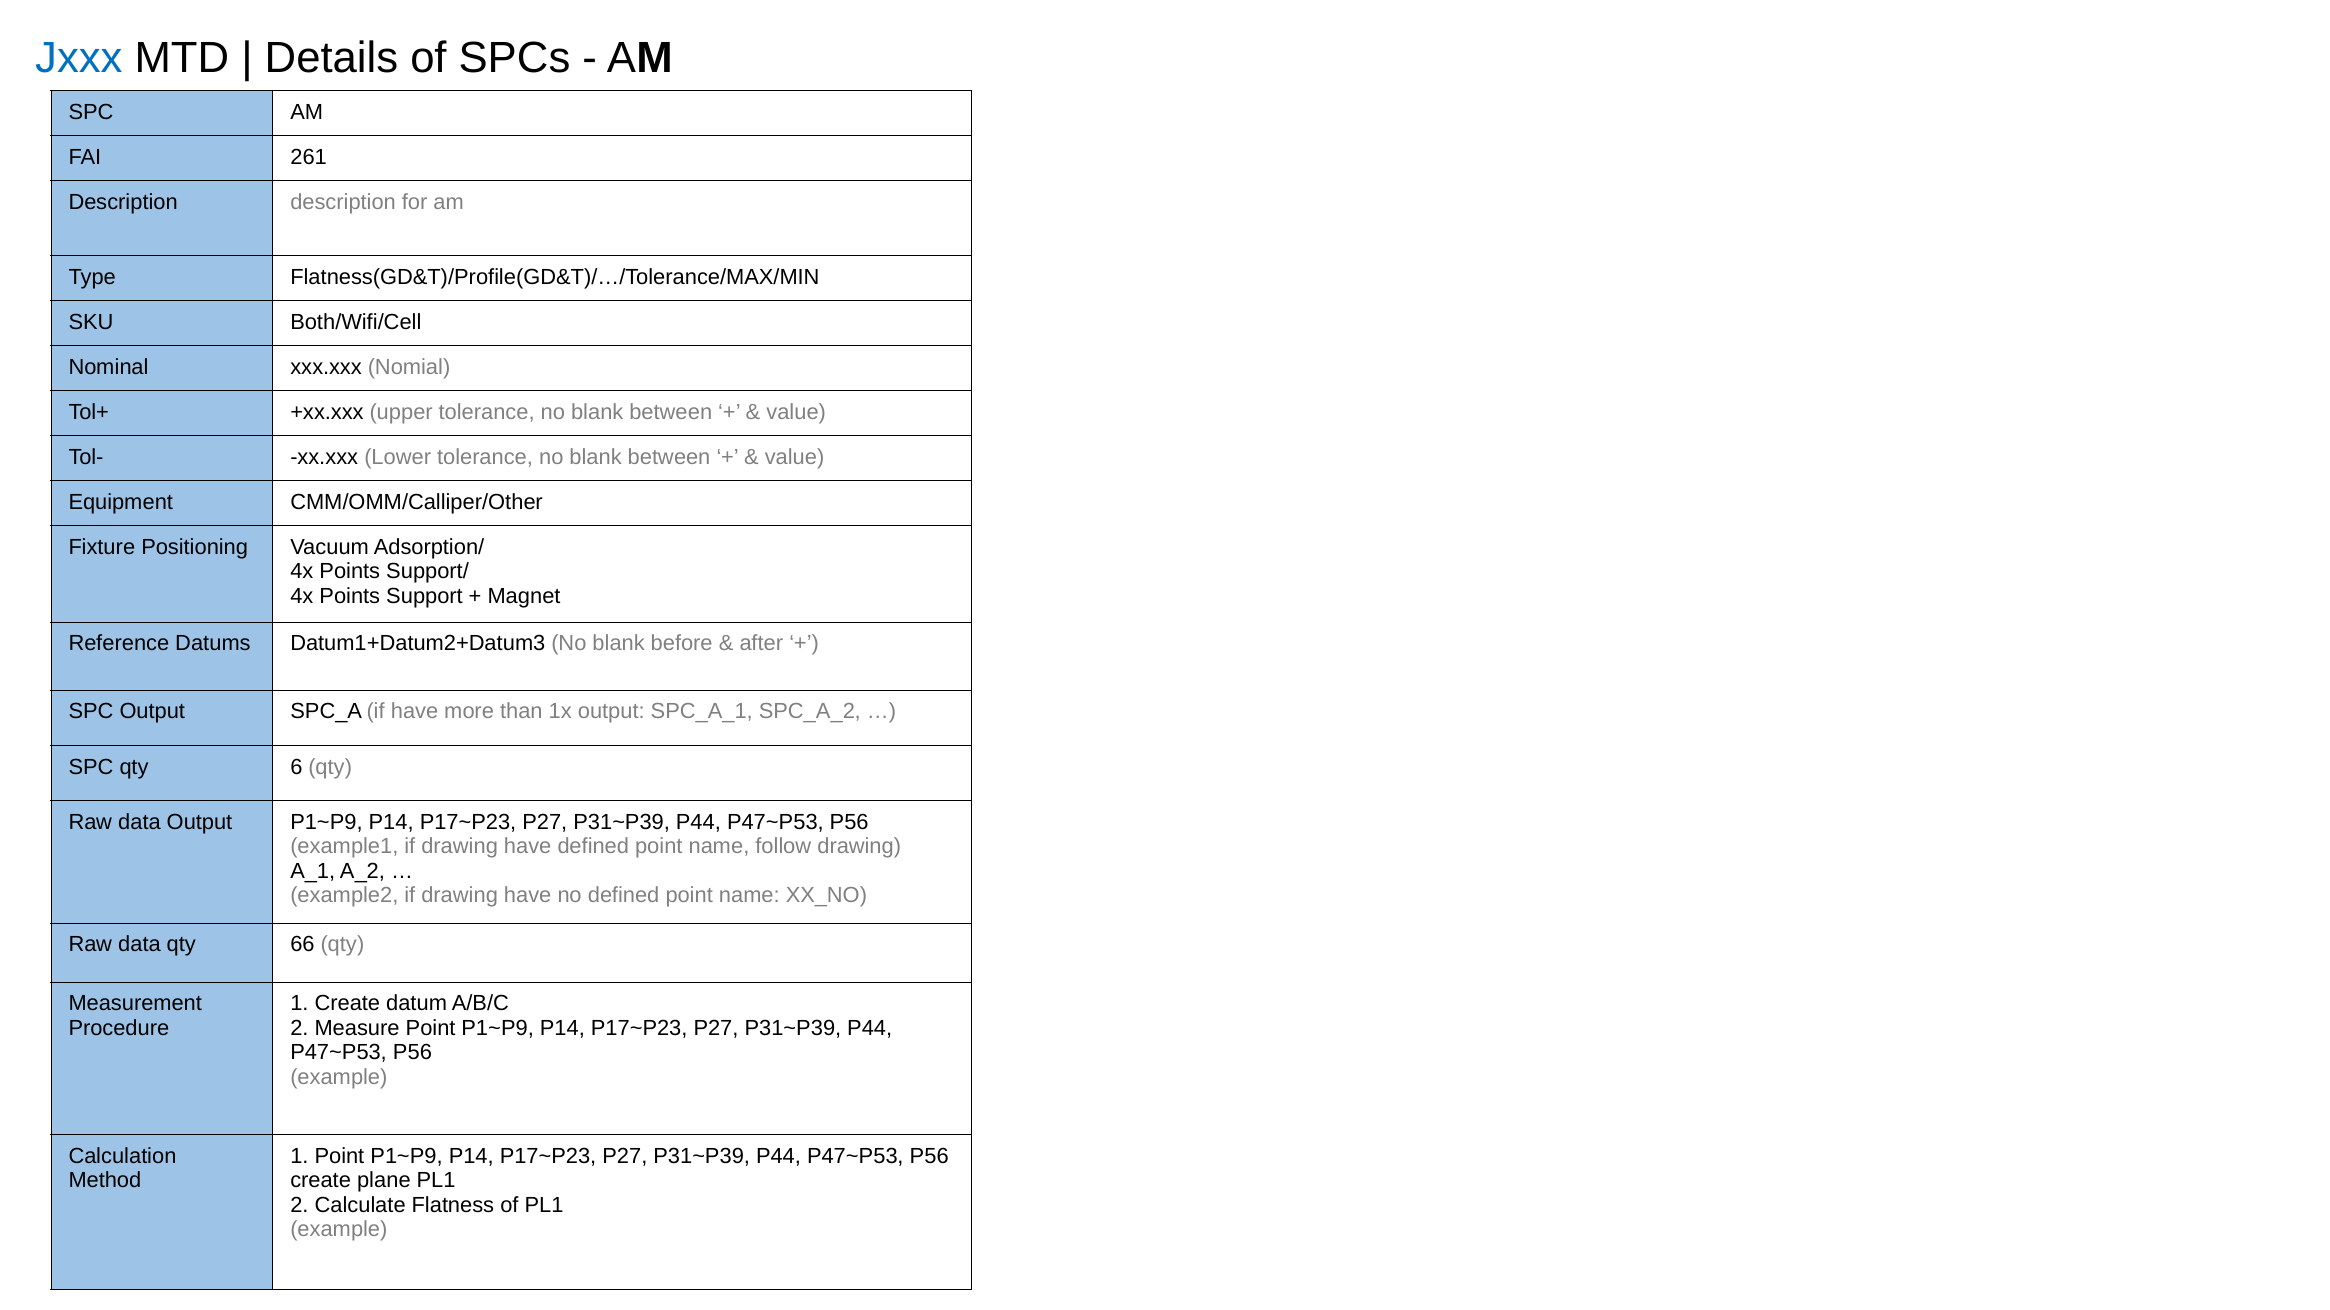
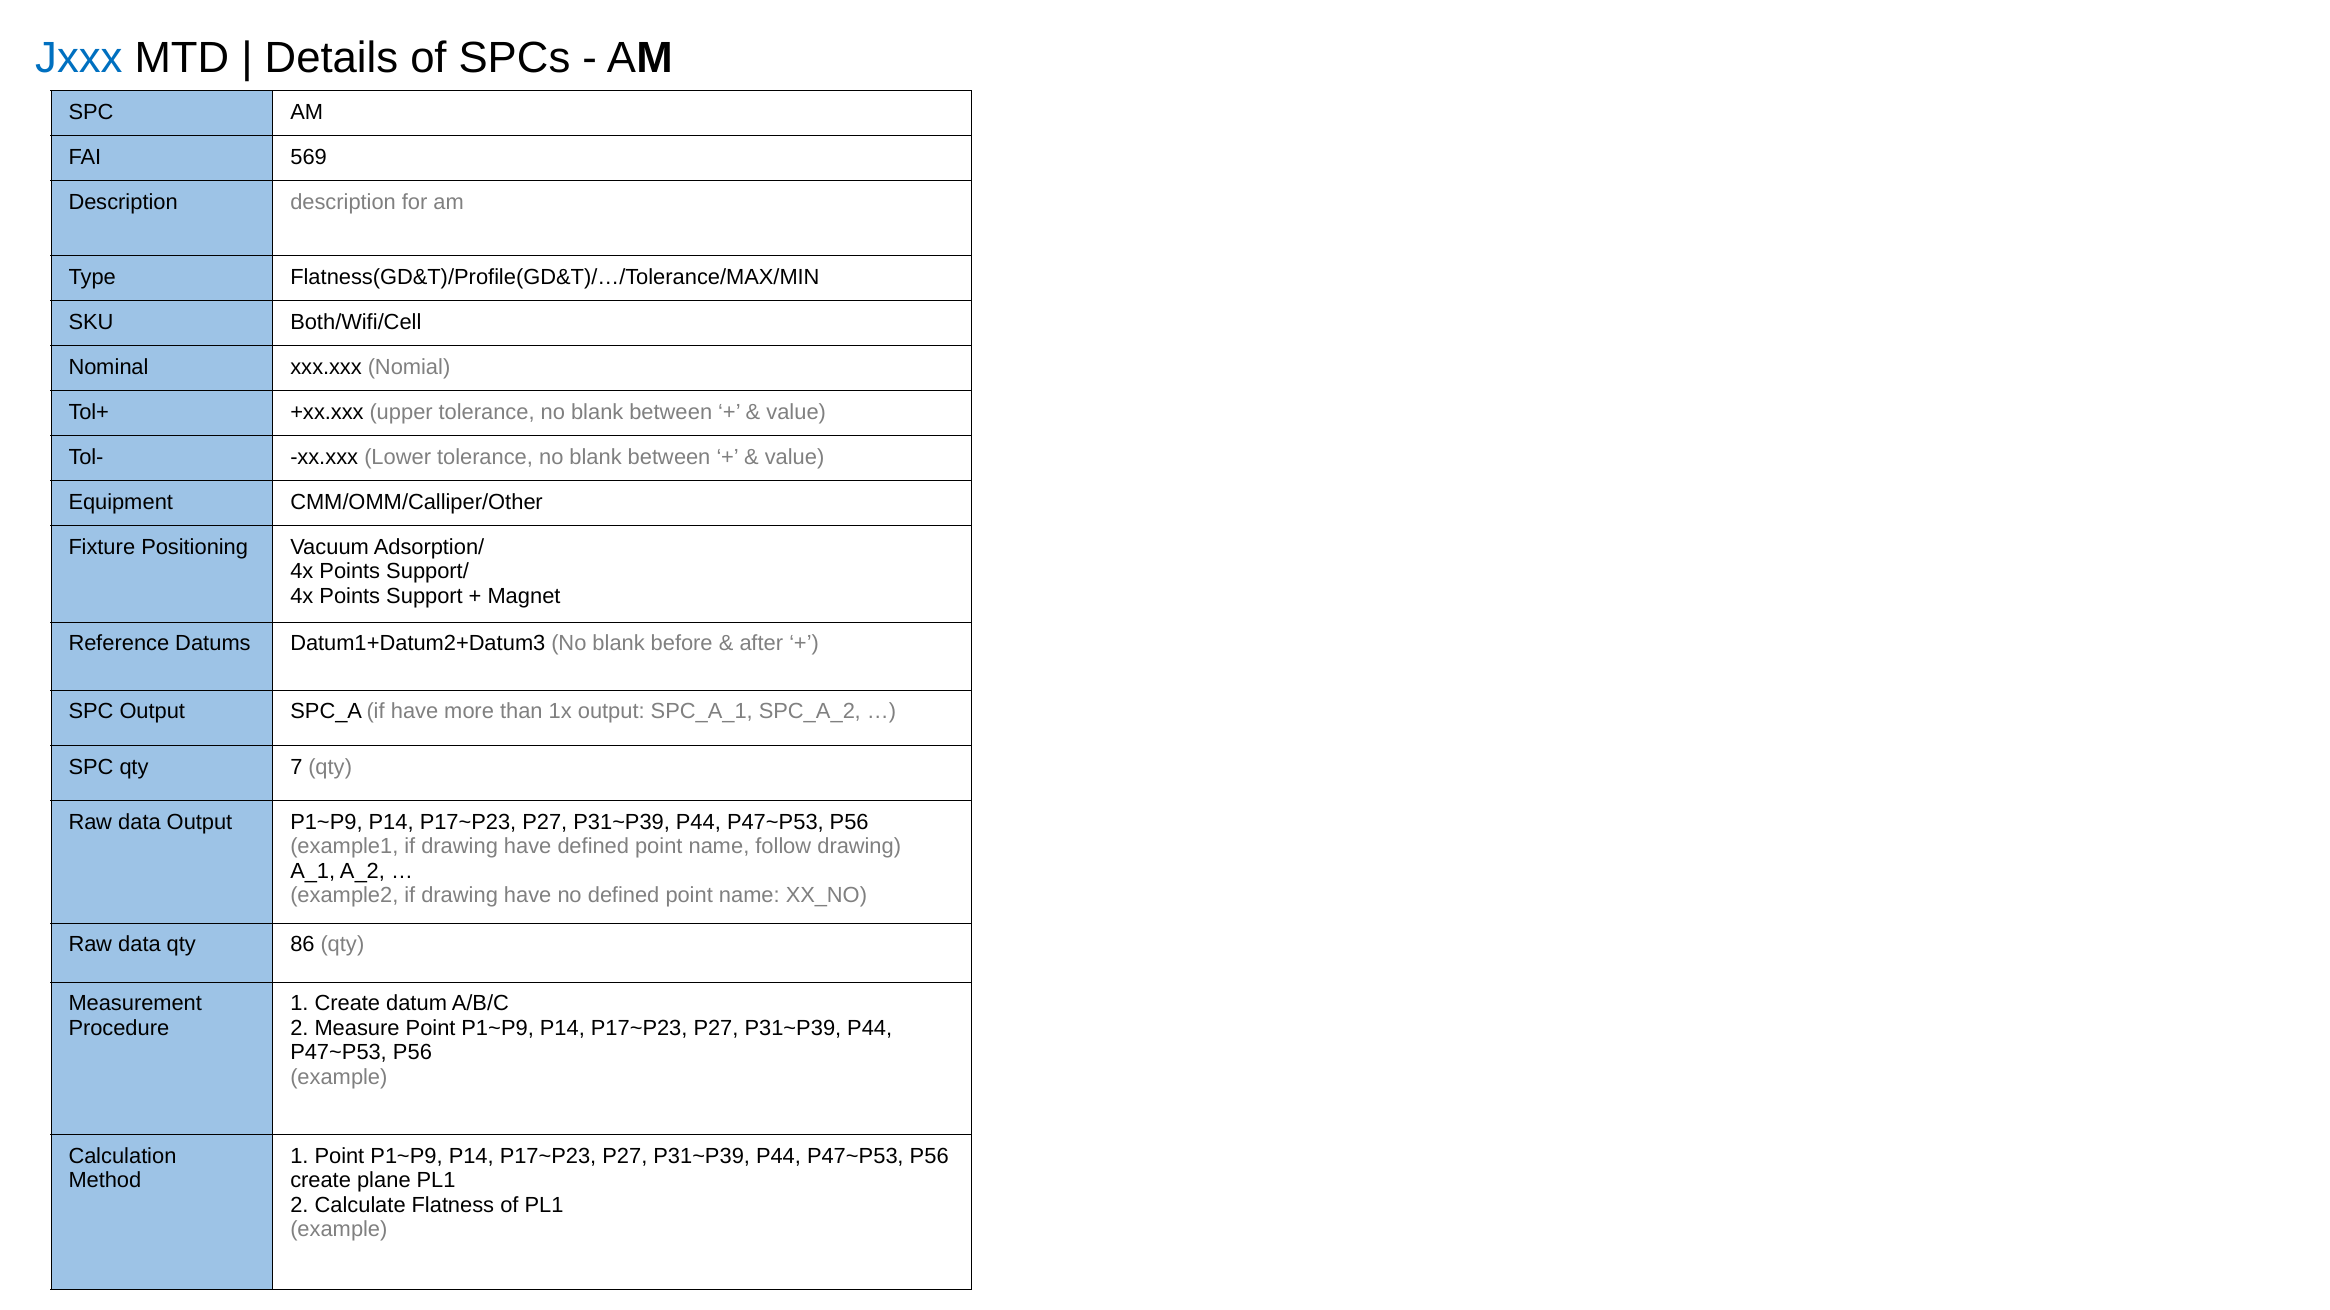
261: 261 -> 569 (309, 157)
6: 6 -> 7 (296, 767)
66: 66 -> 86 (303, 945)
